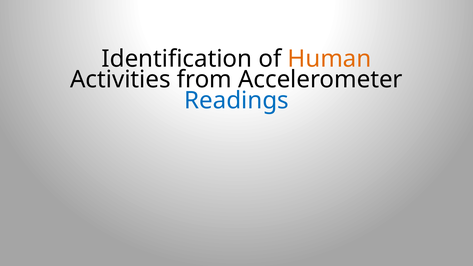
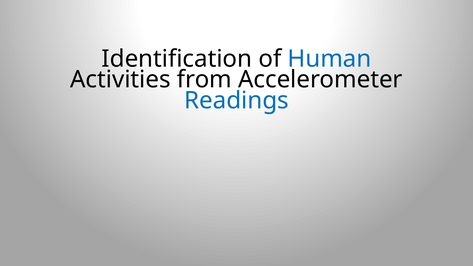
Human colour: orange -> blue (329, 59)
